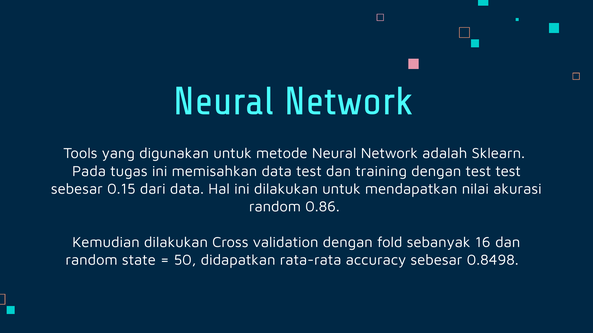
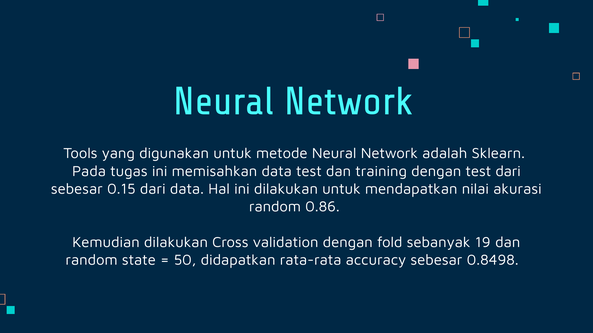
test test: test -> dari (508, 171)
16: 16 -> 19 (483, 243)
